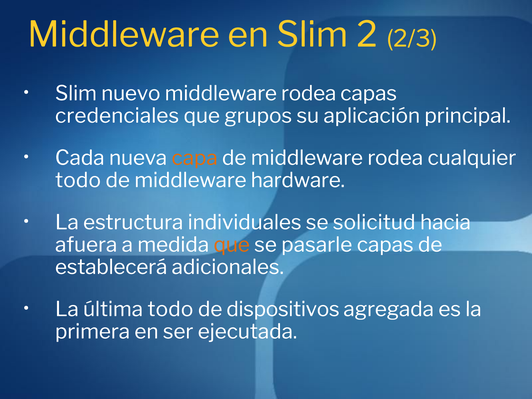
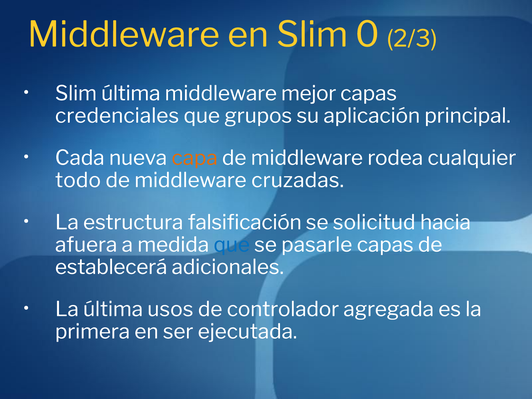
2: 2 -> 0 (367, 35)
Slim nuevo: nuevo -> última (131, 93)
rodea: rodea -> mejor (309, 93)
hardware: hardware -> cruzadas (298, 180)
individuales: individuales -> falsificación (245, 222)
que colour: orange -> blue (232, 245)
última todo: todo -> usos (170, 309)
dispositivos: dispositivos -> controlador (283, 309)
